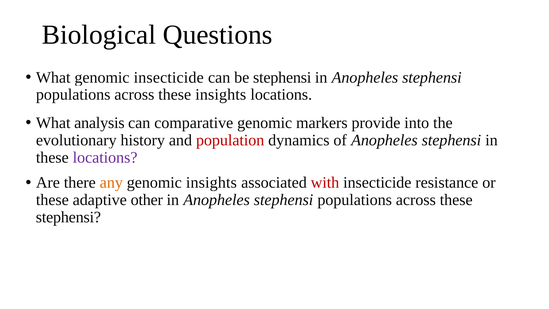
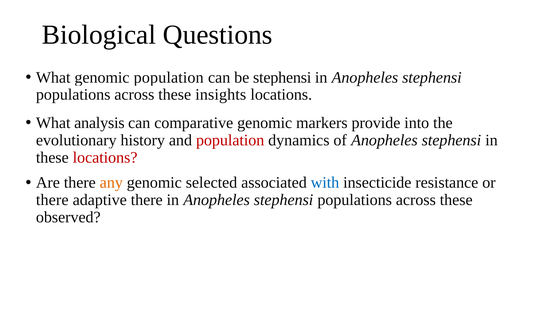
genomic insecticide: insecticide -> population (169, 77)
locations colour: purple -> red (105, 157)
genomic insights: insights -> selected (211, 183)
with colour: red -> blue (325, 183)
these: these -> there (52, 200)
adaptive other: other -> there (147, 200)
stephensi: stephensi -> observed (68, 217)
